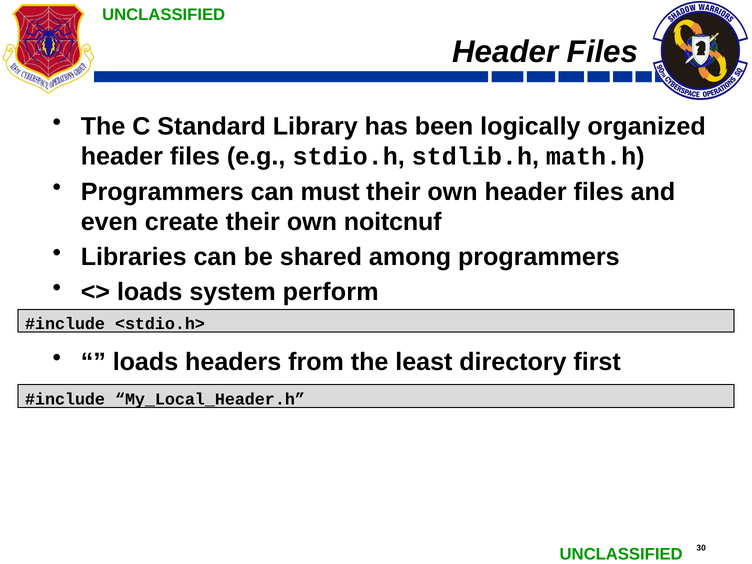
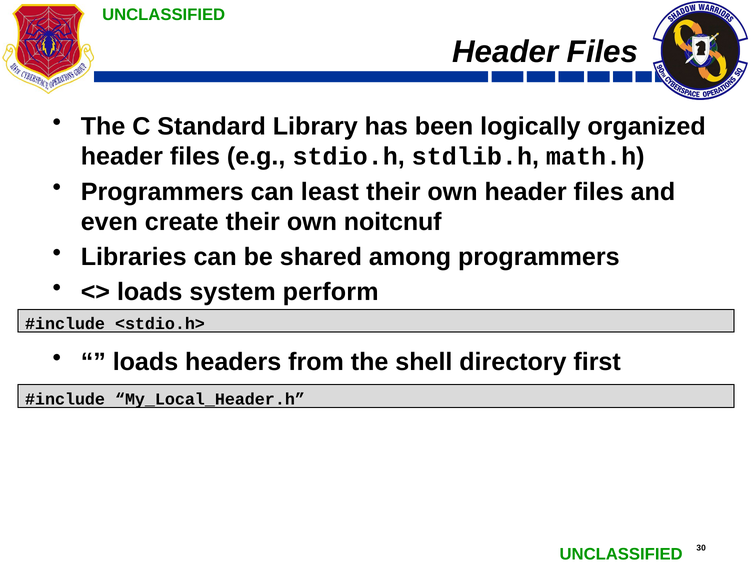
must: must -> least (330, 192)
least: least -> shell (424, 362)
